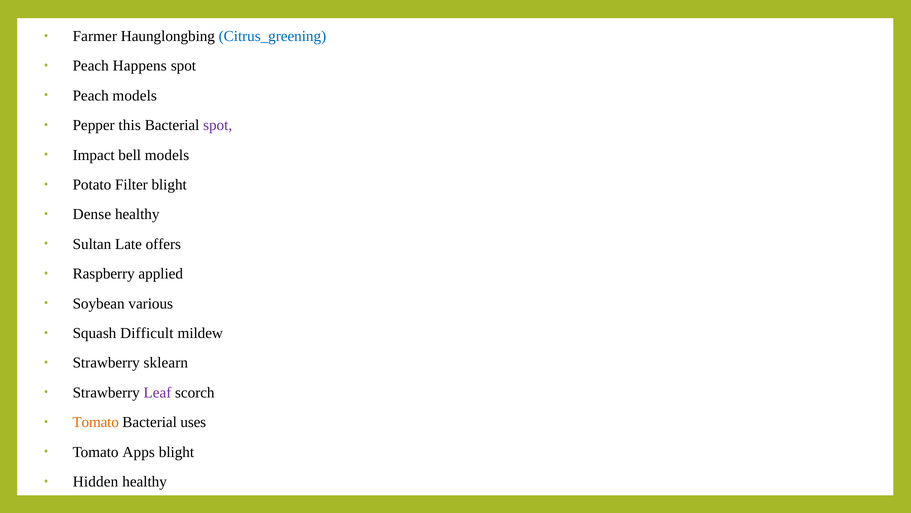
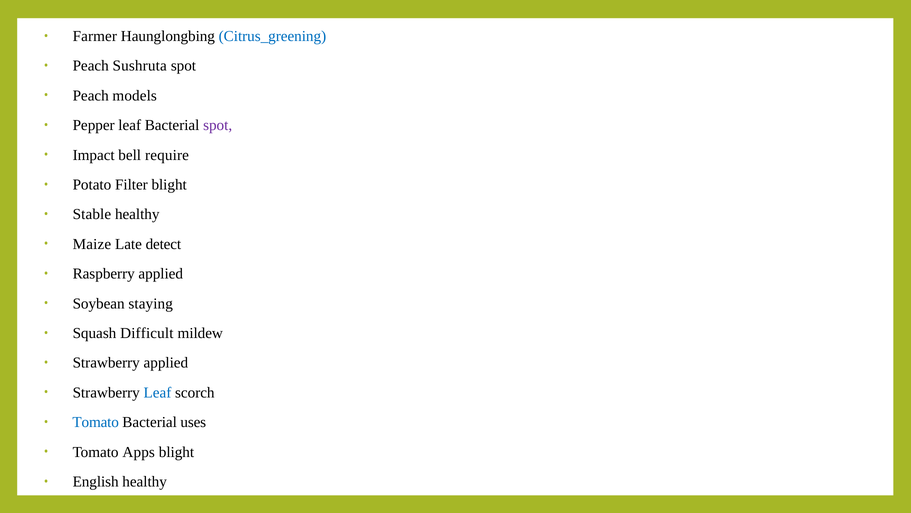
Happens: Happens -> Sushruta (140, 66)
Pepper this: this -> leaf (130, 125)
bell models: models -> require (167, 155)
Dense: Dense -> Stable (92, 214)
Sultan: Sultan -> Maize (92, 244)
offers: offers -> detect (163, 244)
various: various -> staying (151, 303)
Strawberry sklearn: sklearn -> applied (166, 363)
Leaf colour: purple -> blue (157, 392)
Tomato colour: orange -> blue (96, 422)
Hidden: Hidden -> English (96, 481)
